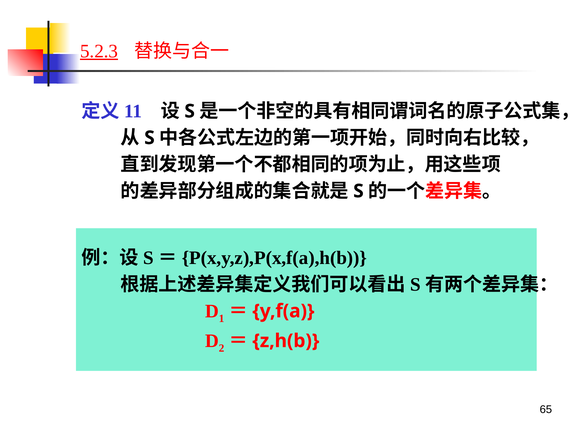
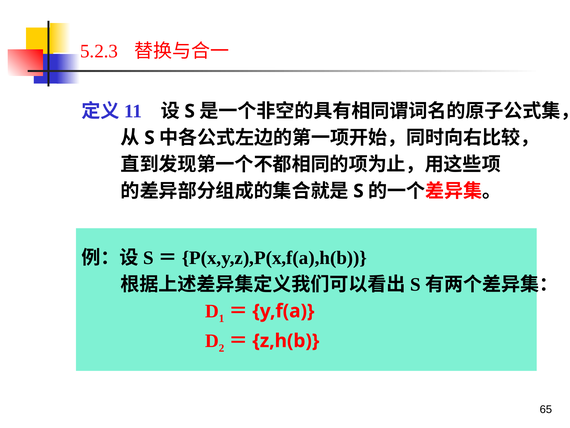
5.2.3 underline: present -> none (99, 51)
